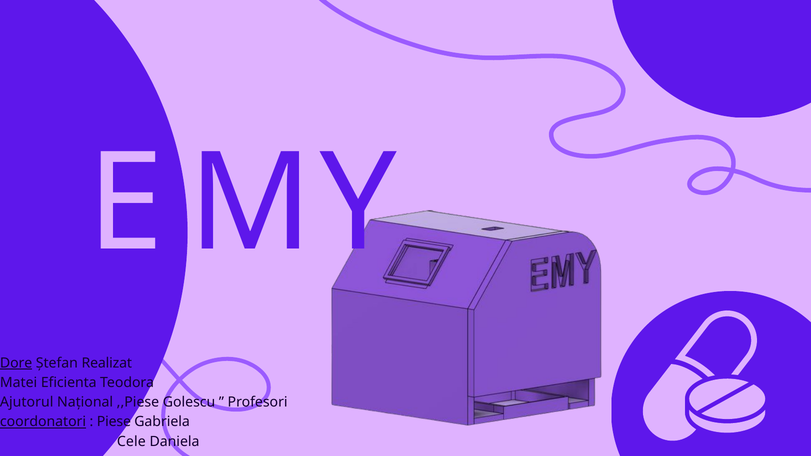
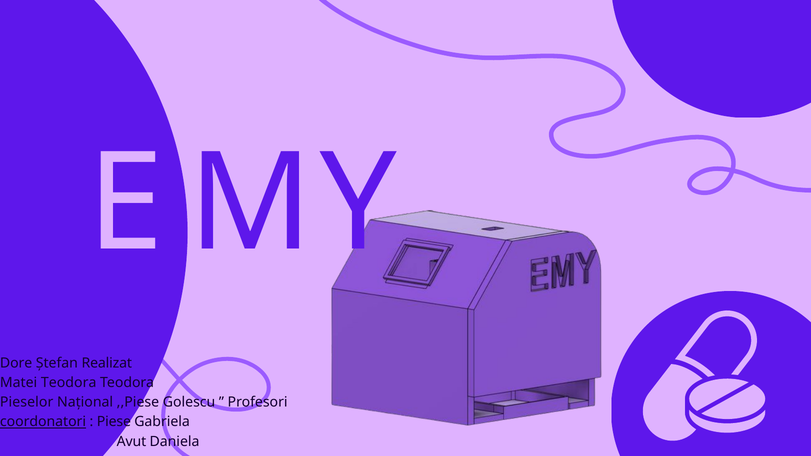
Dore underline: present -> none (16, 363)
Matei Eficienta: Eficienta -> Teodora (69, 383)
Ajutorul: Ajutorul -> Pieselor (27, 402)
Cele: Cele -> Avut (131, 442)
